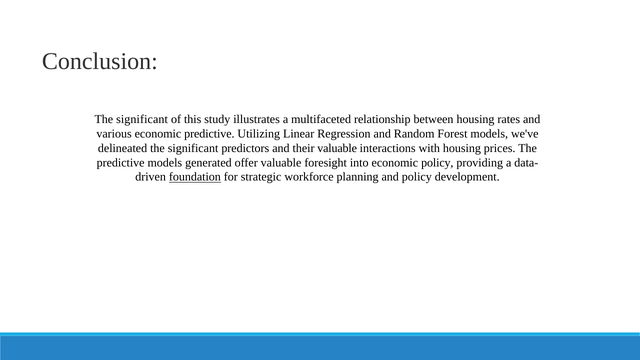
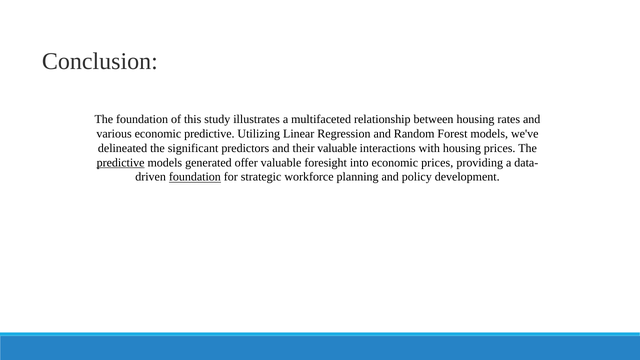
significant: significant -> foundation (142, 119)
predictive underline: none -> present (121, 163)
economic policy: policy -> prices (437, 163)
